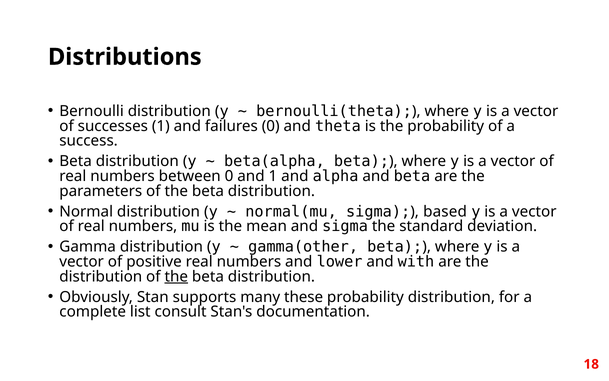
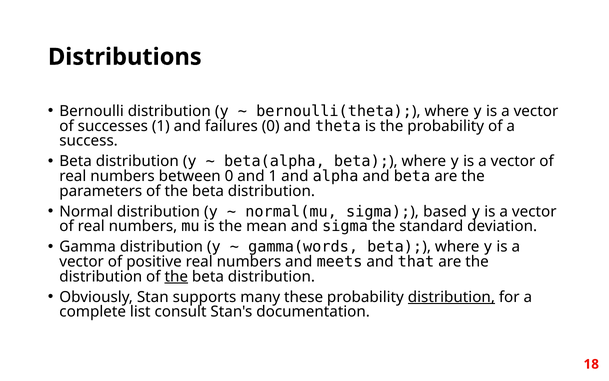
gamma(other: gamma(other -> gamma(words (303, 247)
lower: lower -> meets (340, 261)
with: with -> that (416, 261)
distribution underline: none -> present (451, 297)
